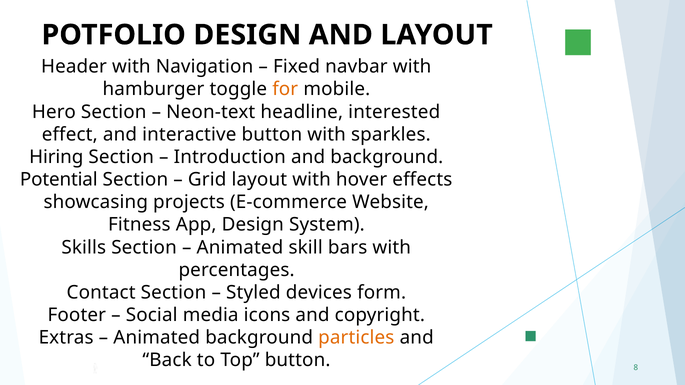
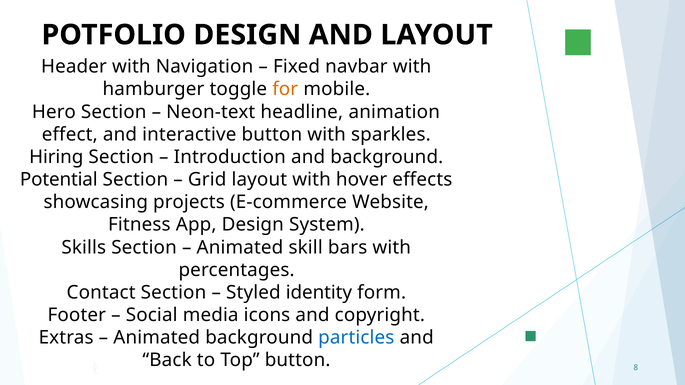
interested: interested -> animation (394, 112)
devices: devices -> identity (319, 293)
particles colour: orange -> blue (356, 338)
